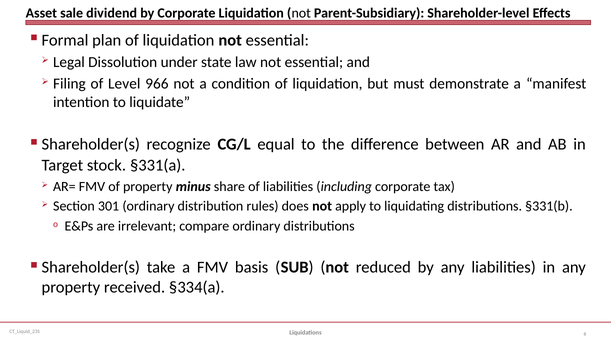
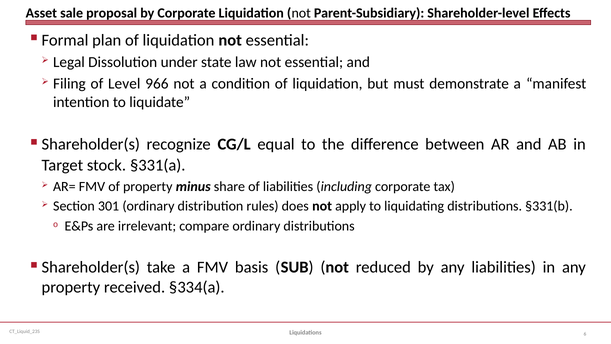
dividend: dividend -> proposal (112, 13)
